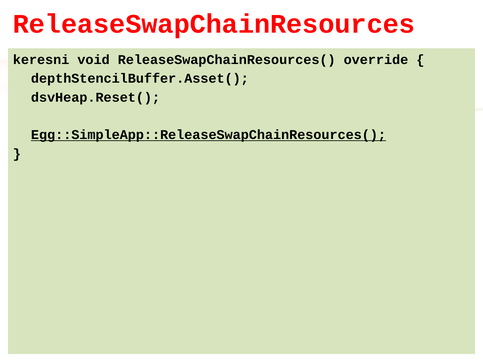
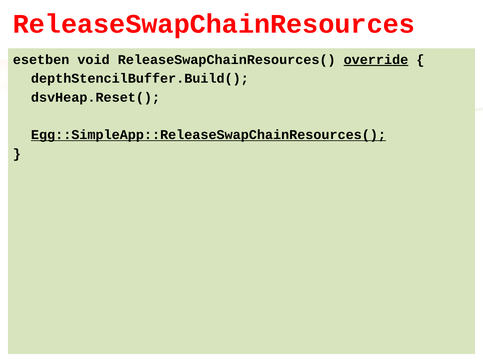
keresni: keresni -> esetben (41, 60)
override underline: none -> present (376, 60)
depthStencilBuffer.Asset(: depthStencilBuffer.Asset( -> depthStencilBuffer.Build( (140, 79)
